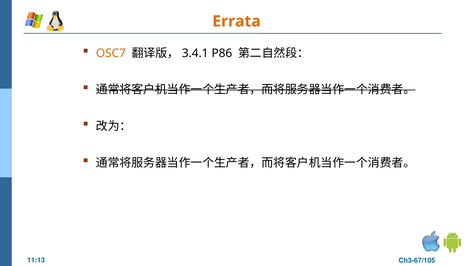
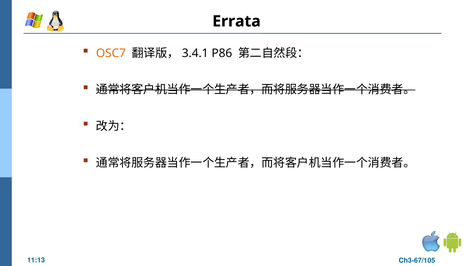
Errata colour: orange -> black (236, 21)
